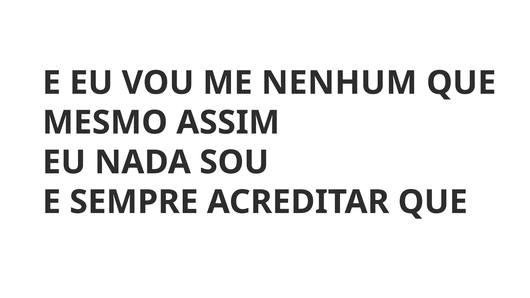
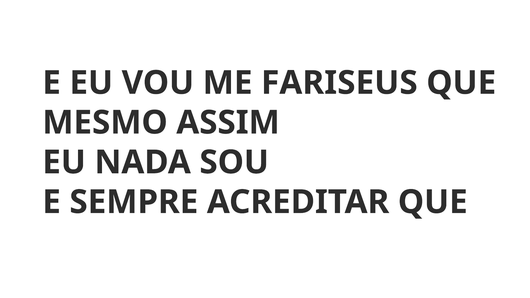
NENHUM: NENHUM -> FARISEUS (339, 83)
